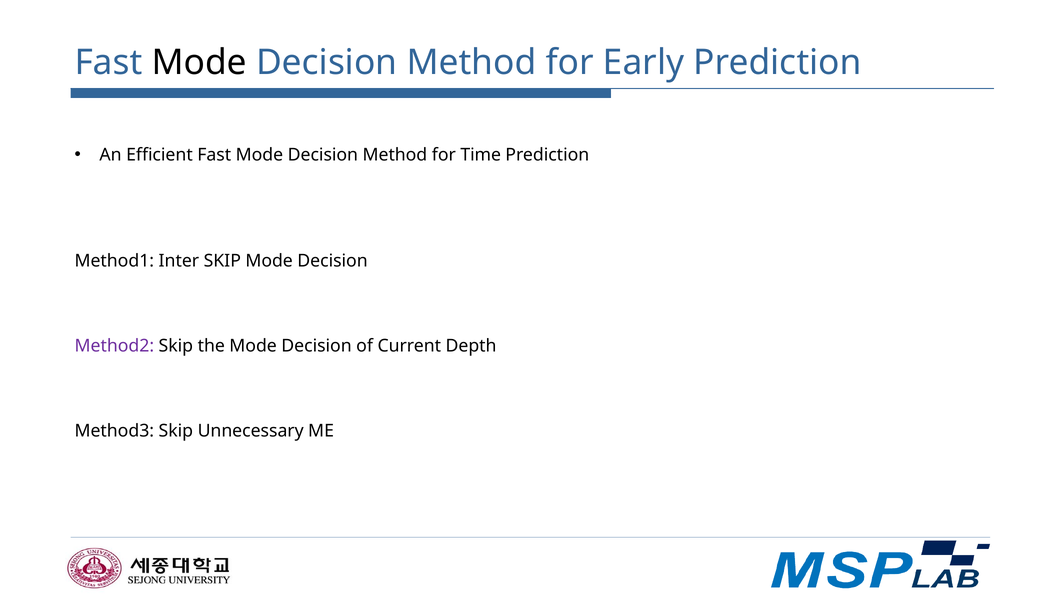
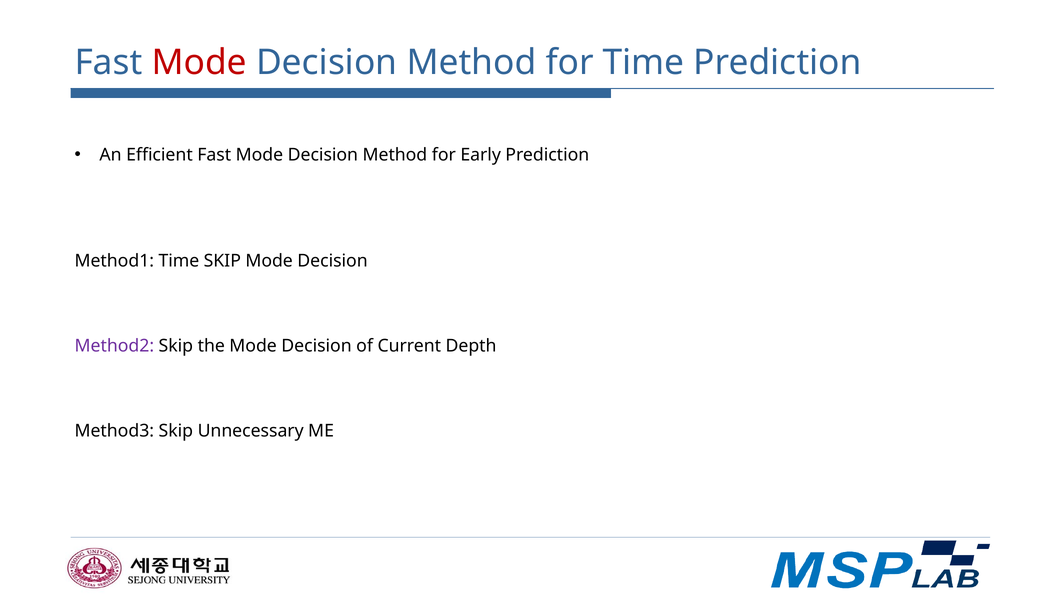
Mode colour: black -> red (199, 63)
for Early: Early -> Time (644, 63)
Time: Time -> Early (481, 155)
Method1 Inter: Inter -> Time (179, 261)
